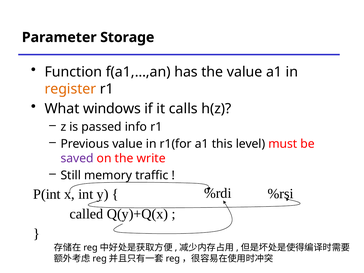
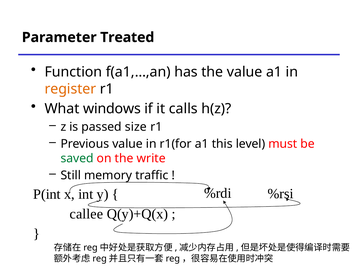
Storage: Storage -> Treated (127, 37)
info: info -> size (136, 127)
saved colour: purple -> green (77, 158)
called: called -> callee (86, 214)
